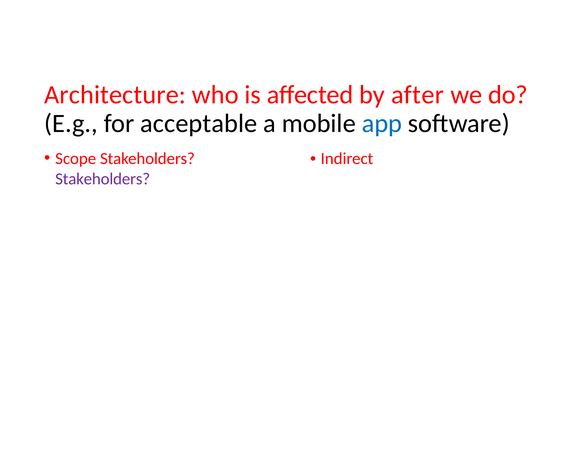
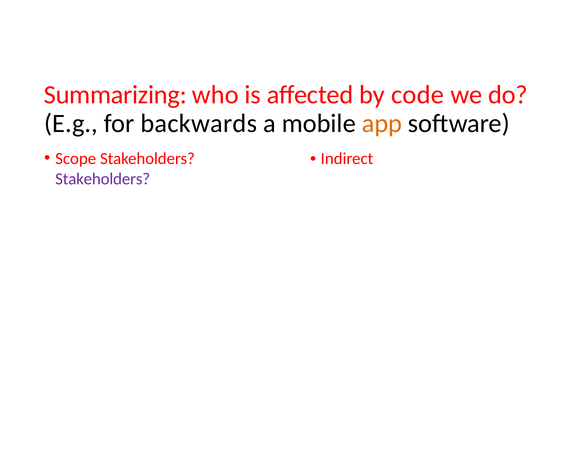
Architecture: Architecture -> Summarizing (115, 95)
after: after -> code (418, 95)
acceptable: acceptable -> backwards (199, 124)
app colour: blue -> orange (382, 124)
